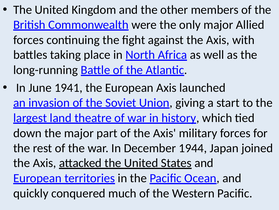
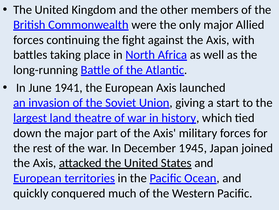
1944: 1944 -> 1945 (193, 148)
